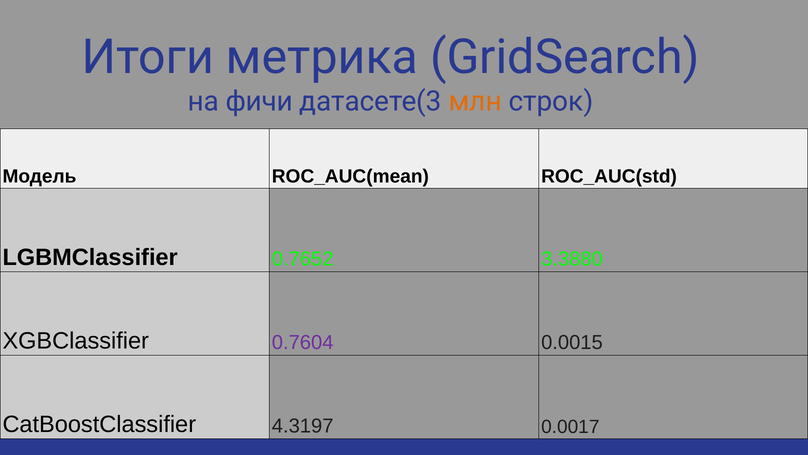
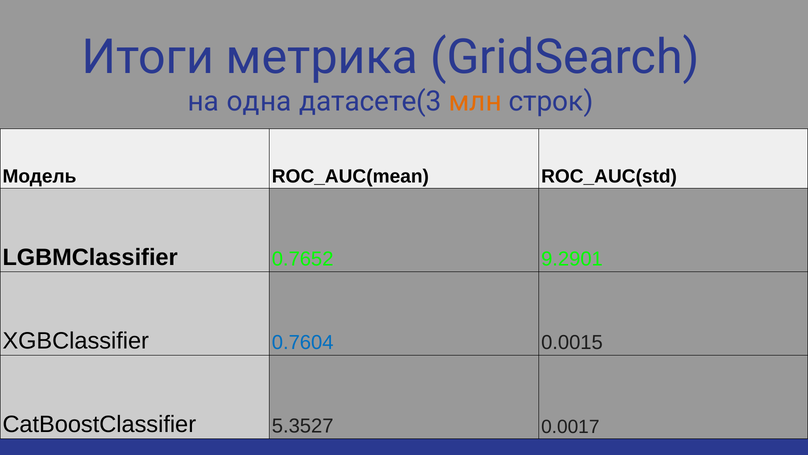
фичи: фичи -> одна (259, 102)
3.3880: 3.3880 -> 9.2901 (572, 259)
0.7604 colour: purple -> blue (303, 342)
4.3197: 4.3197 -> 5.3527 (303, 426)
